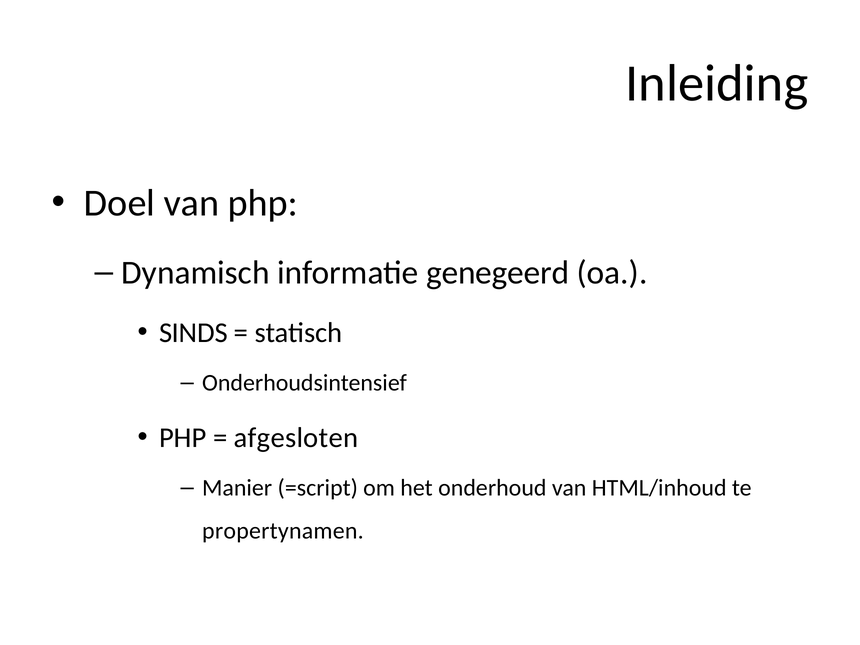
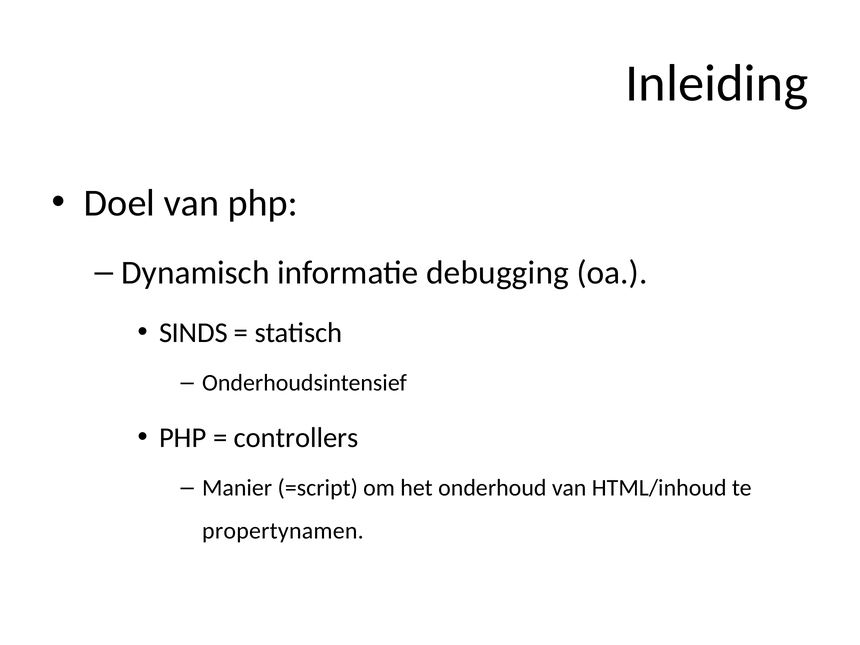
genegeerd: genegeerd -> debugging (498, 273)
afgesloten: afgesloten -> controllers (296, 438)
